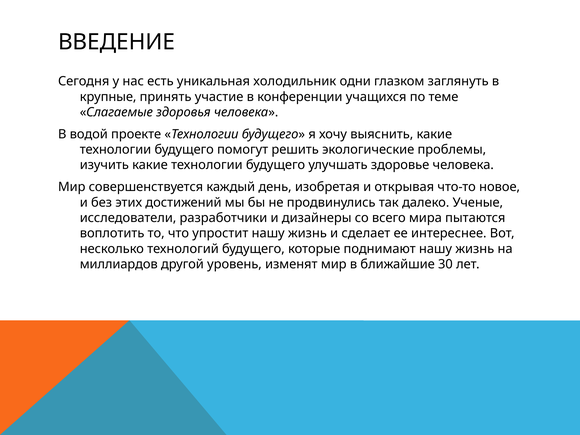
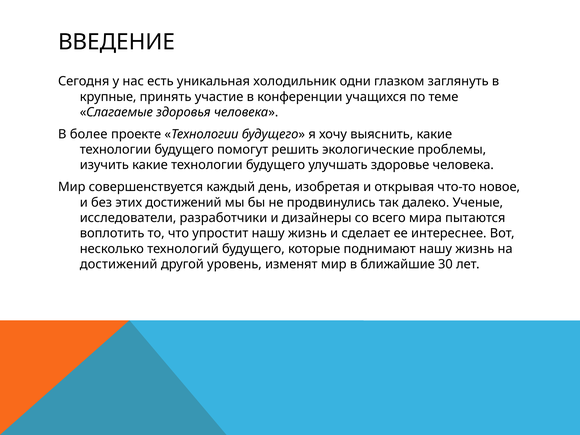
водой: водой -> более (89, 134)
миллиардов: миллиардов -> достижений (119, 264)
